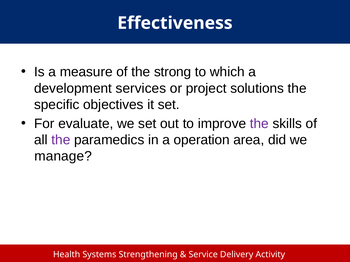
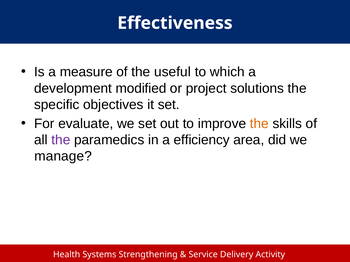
strong: strong -> useful (173, 72)
services: services -> modified (141, 88)
the colour: purple -> orange (259, 124)
operation: operation -> efficiency (202, 140)
